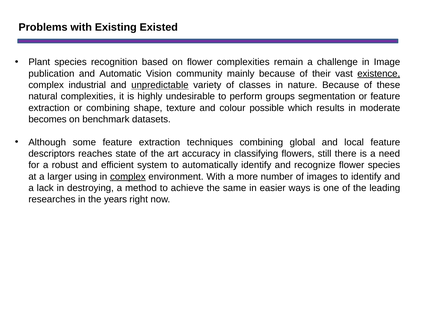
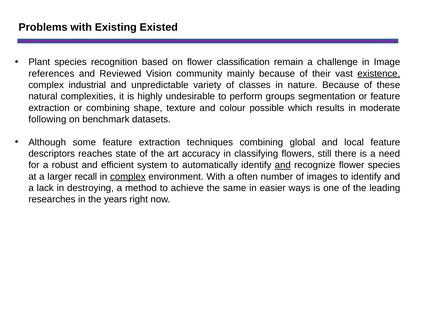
flower complexities: complexities -> classification (243, 62)
publication: publication -> references (51, 74)
Automatic: Automatic -> Reviewed (120, 74)
unpredictable underline: present -> none (160, 85)
becomes: becomes -> following (47, 120)
and underline: none -> present (283, 165)
using: using -> recall (86, 177)
more: more -> often (247, 177)
